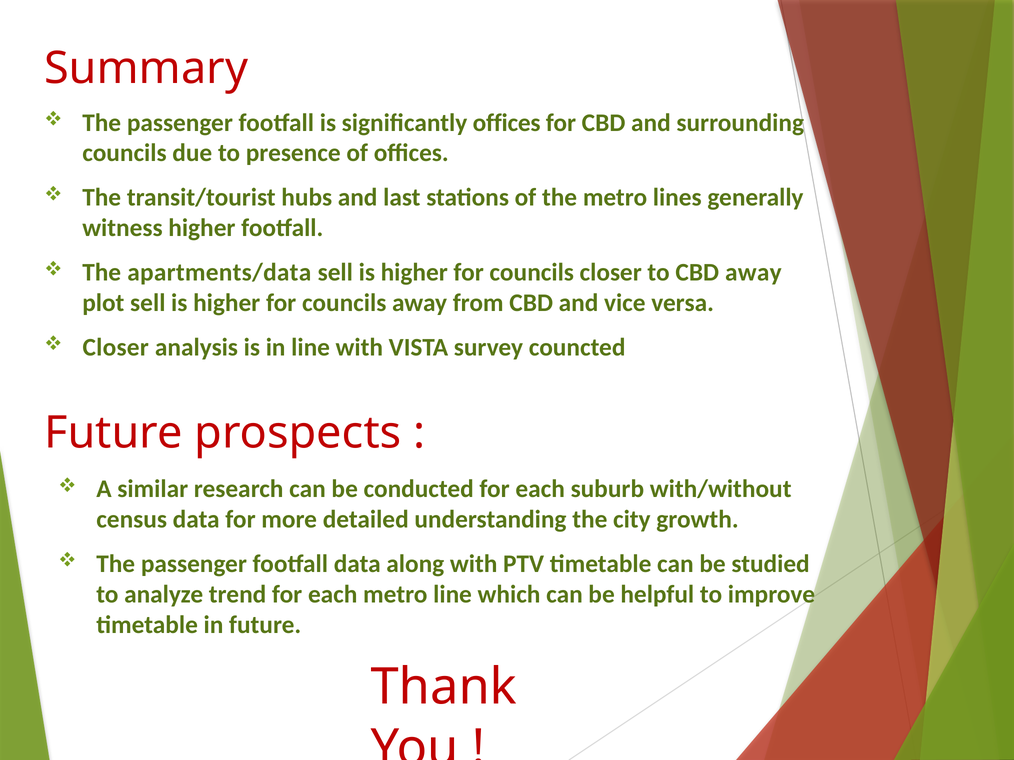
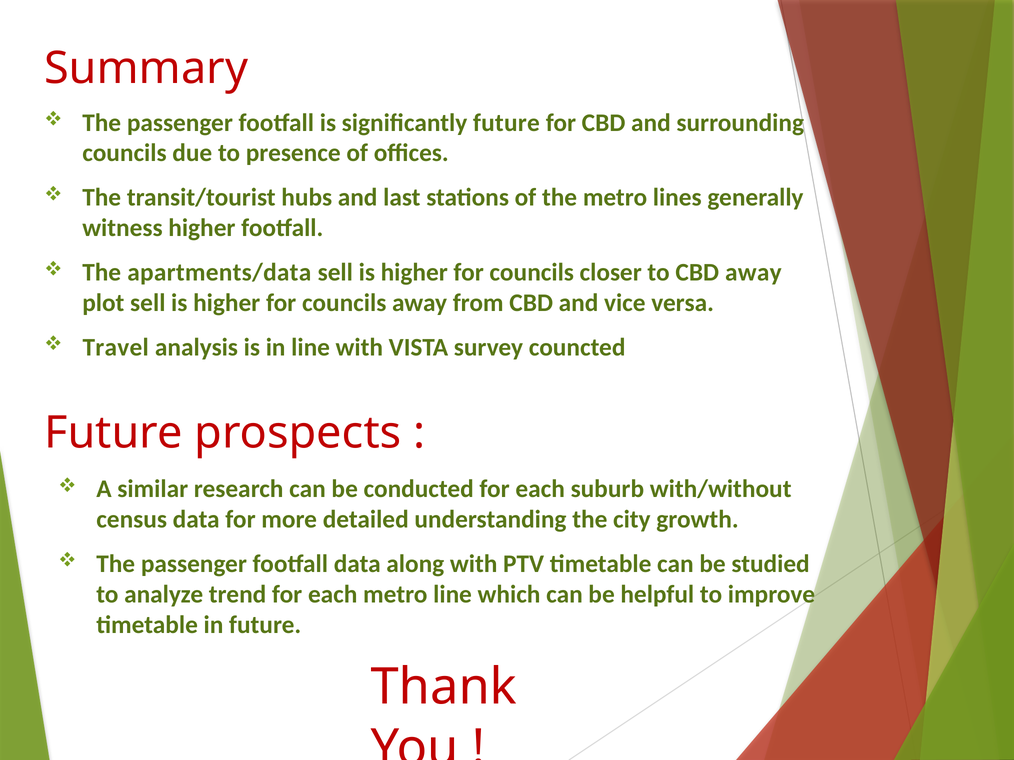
significantly offices: offices -> future (506, 123)
Closer: Closer -> Travel (116, 348)
